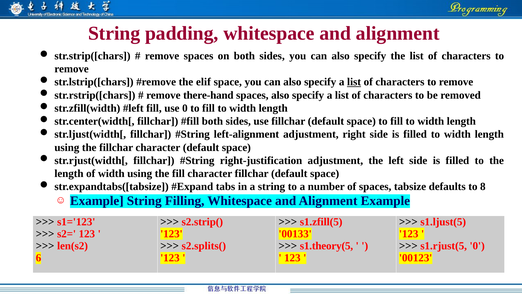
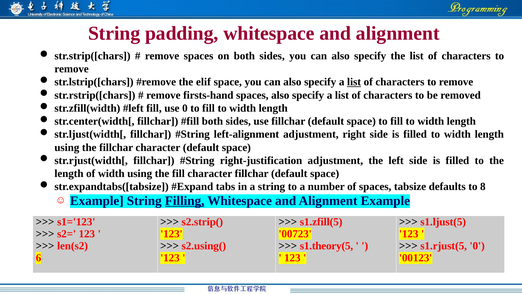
there-hand: there-hand -> firsts-hand (208, 95)
Filling underline: none -> present (185, 200)
00133: 00133 -> 00723 (295, 234)
s2.splits(: s2.splits( -> s2.using( (204, 246)
